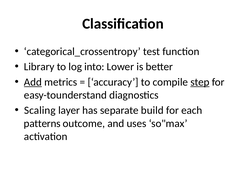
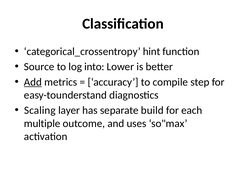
test: test -> hint (152, 52)
Library: Library -> Source (39, 67)
step underline: present -> none (200, 82)
patterns: patterns -> multiple (42, 124)
